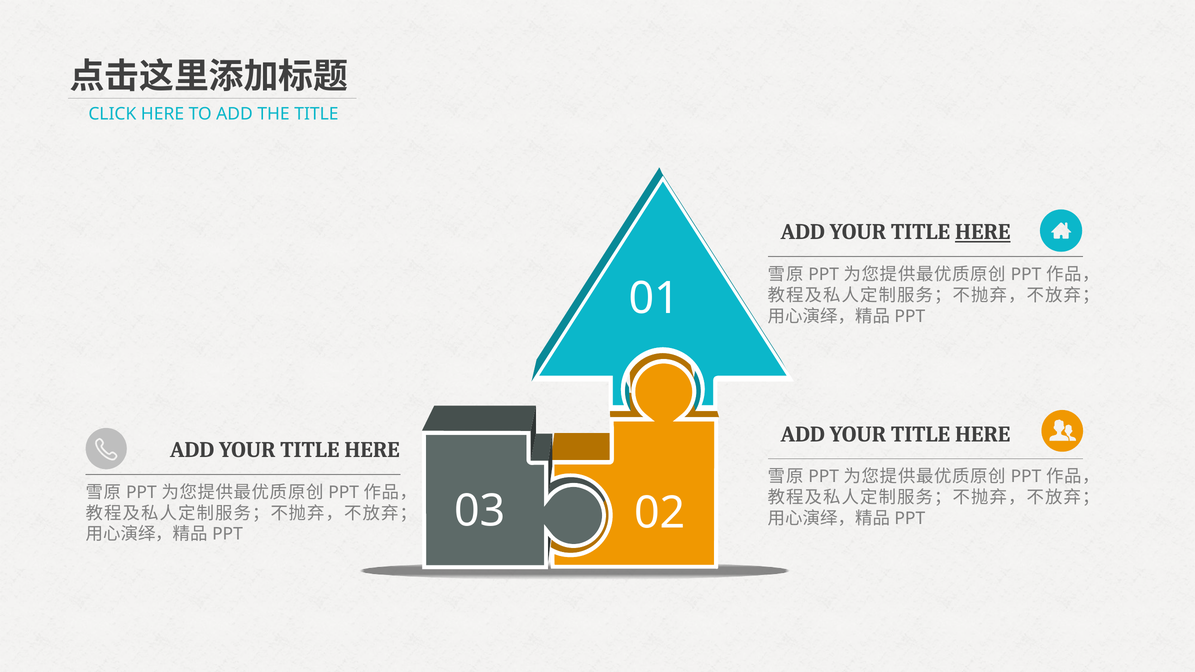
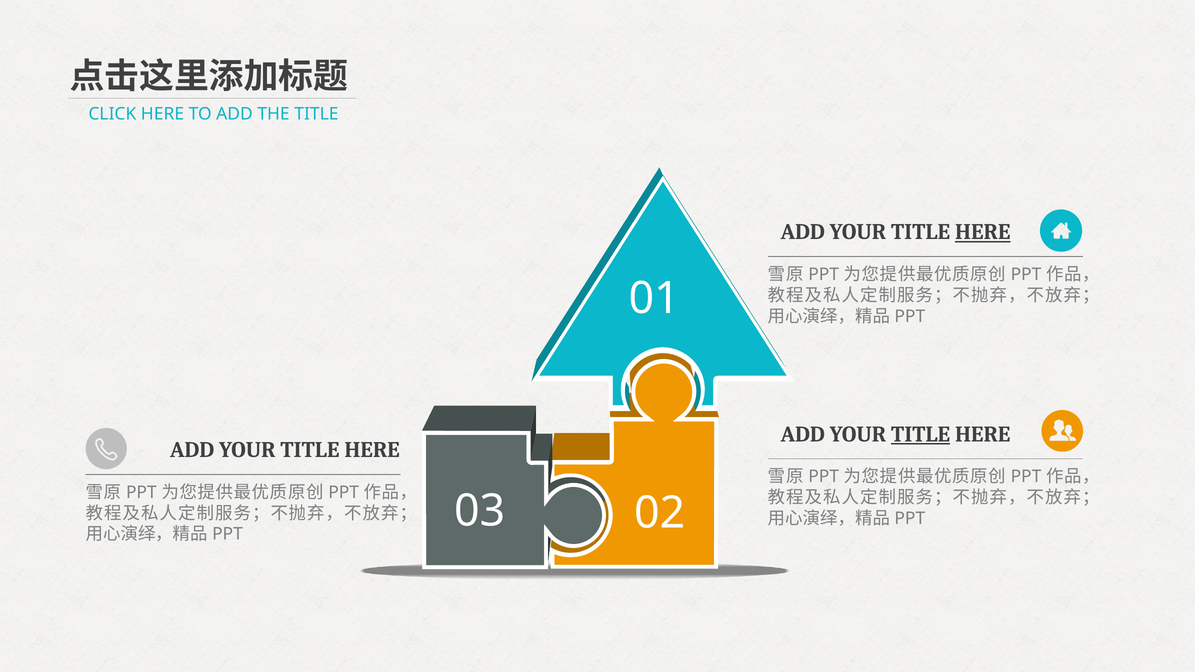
TITLE underline: none -> present (921, 434)
